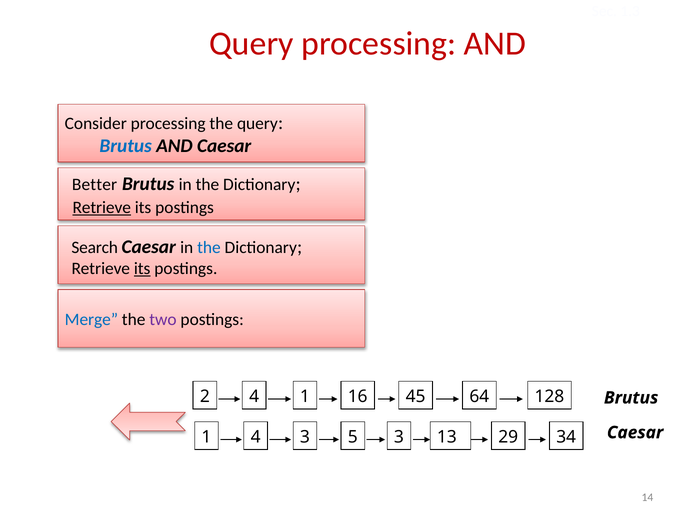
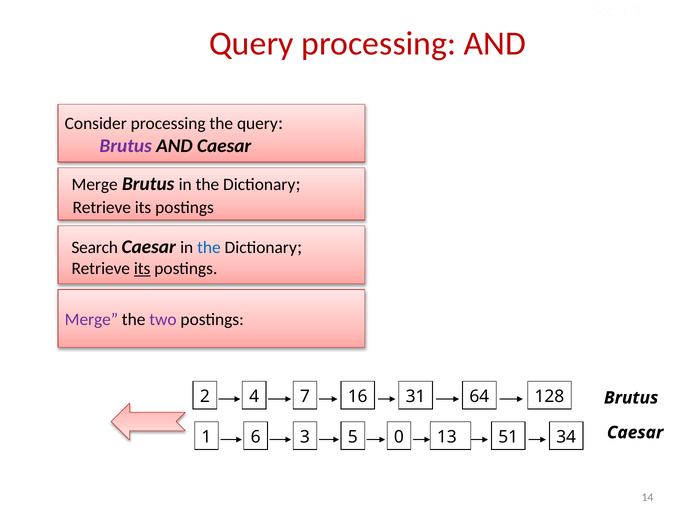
Brutus colour: blue -> purple (126, 146)
Better: Better -> Merge (95, 184)
Retrieve underline: present -> none (102, 208)
Merge colour: blue -> purple (91, 320)
4 1: 1 -> 7 (305, 397)
45: 45 -> 31 (416, 397)
1 4: 4 -> 6 (256, 437)
5 3: 3 -> 0 (399, 437)
29: 29 -> 51 (508, 437)
